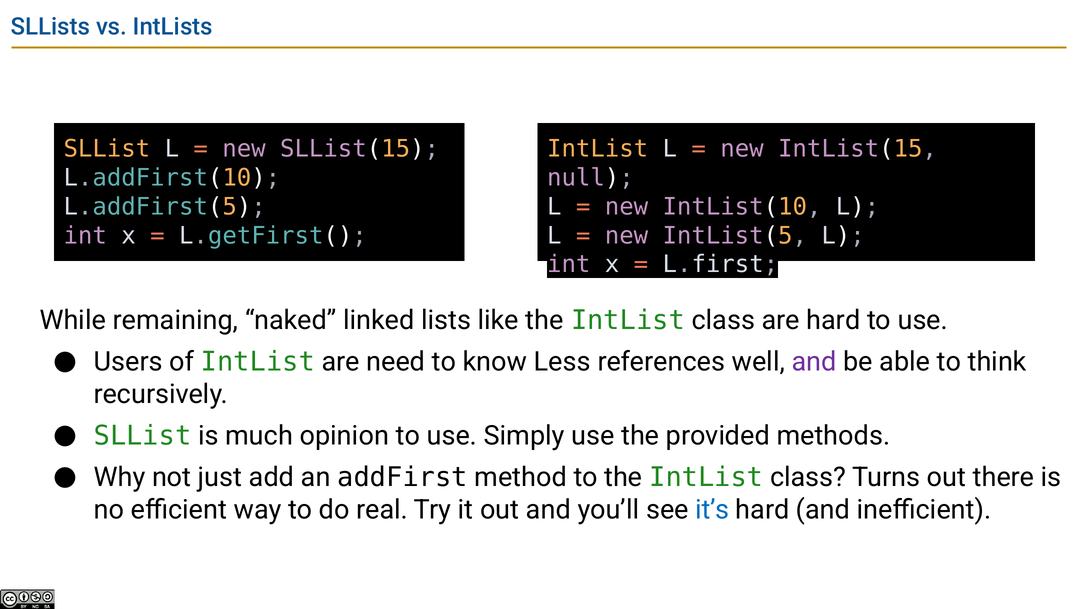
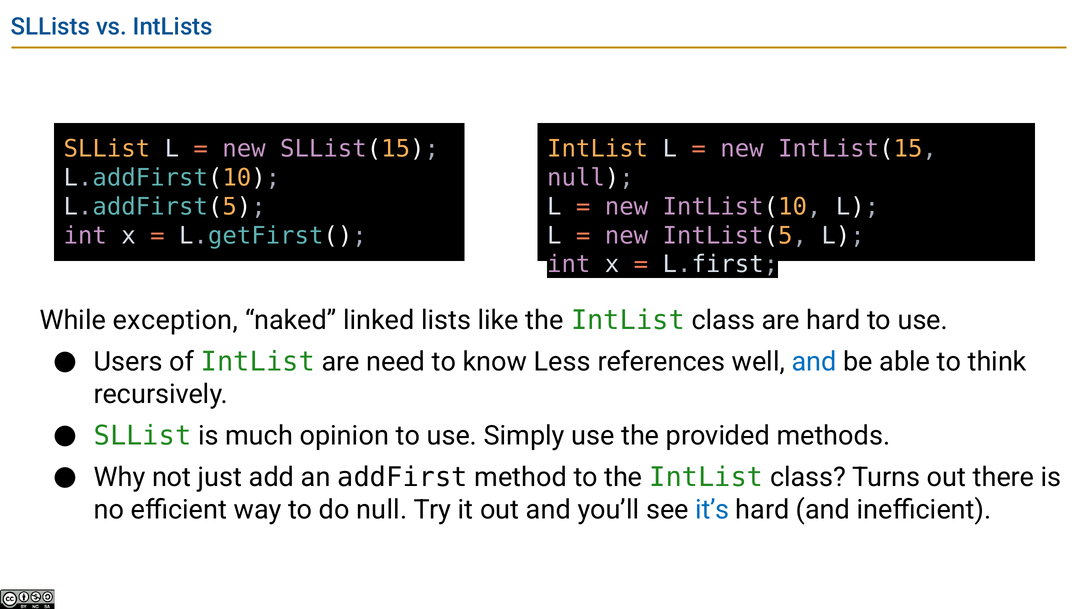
remaining: remaining -> exception (175, 321)
and colour: purple -> blue (814, 362)
do real: real -> null (382, 510)
